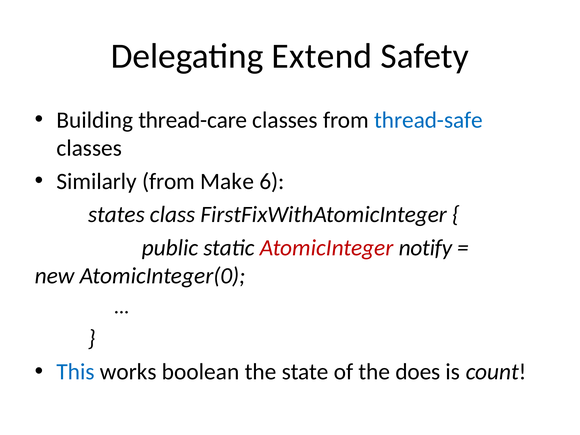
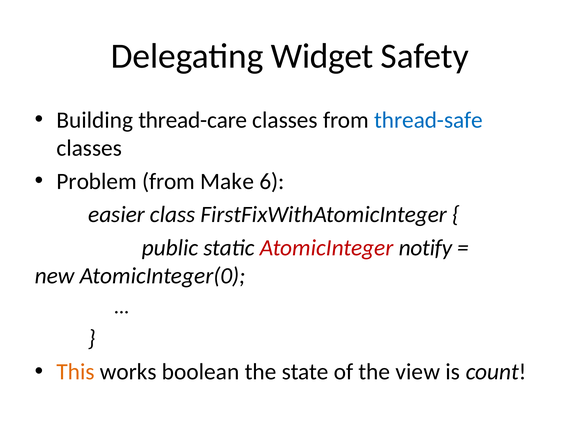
Extend: Extend -> Widget (322, 56)
Similarly: Similarly -> Problem (97, 181)
states: states -> easier (117, 214)
This colour: blue -> orange (76, 372)
does: does -> view (418, 372)
